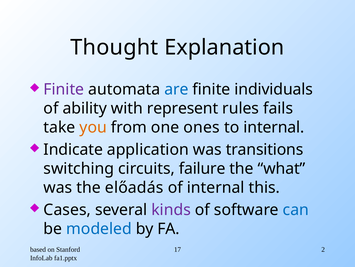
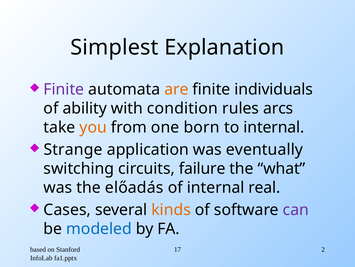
Thought: Thought -> Simplest (114, 47)
are colour: blue -> orange (176, 89)
represent: represent -> condition (182, 108)
fails: fails -> arcs (278, 108)
ones: ones -> born (202, 127)
Indicate: Indicate -> Strange (73, 149)
transitions: transitions -> eventually (264, 149)
this: this -> real (264, 187)
kinds colour: purple -> orange (171, 209)
can colour: blue -> purple (296, 209)
